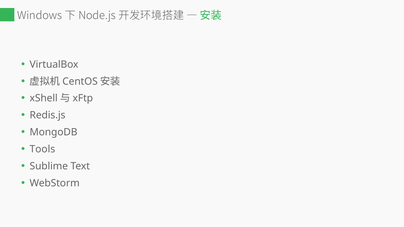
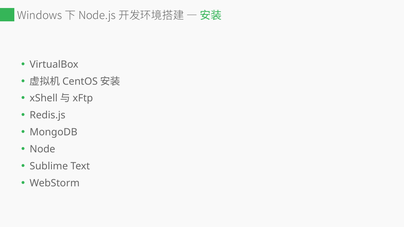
Tools: Tools -> Node (42, 149)
